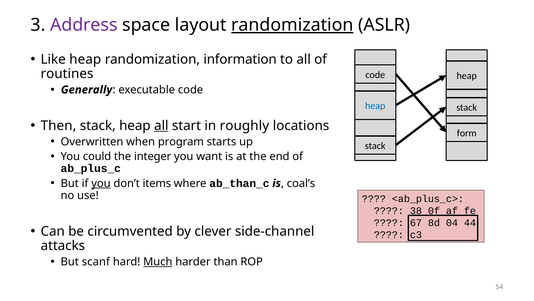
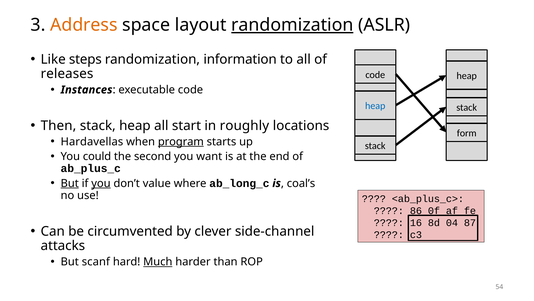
Address colour: purple -> orange (84, 25)
Like heap: heap -> steps (85, 59)
routines: routines -> releases (67, 74)
Generally: Generally -> Instances (87, 90)
all underline: present -> none (161, 125)
Overwritten: Overwritten -> Hardavellas (92, 141)
program underline: none -> present (181, 141)
integer: integer -> second (153, 156)
But underline: none -> present (70, 183)
items: items -> value (157, 183)
ab_than_c: ab_than_c -> ab_long_c (239, 183)
38: 38 -> 86 (416, 210)
67: 67 -> 16 (416, 222)
44: 44 -> 87 (470, 222)
